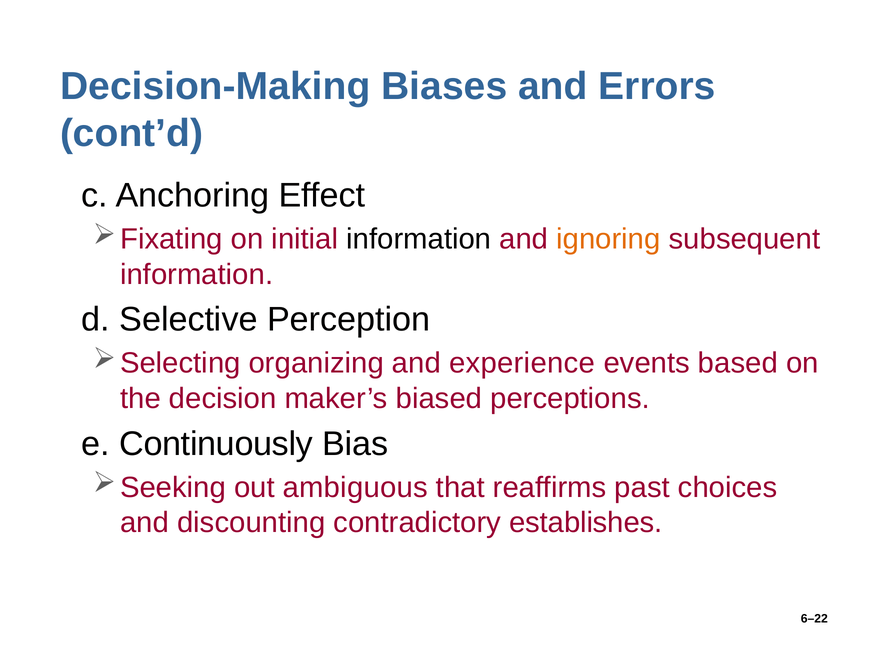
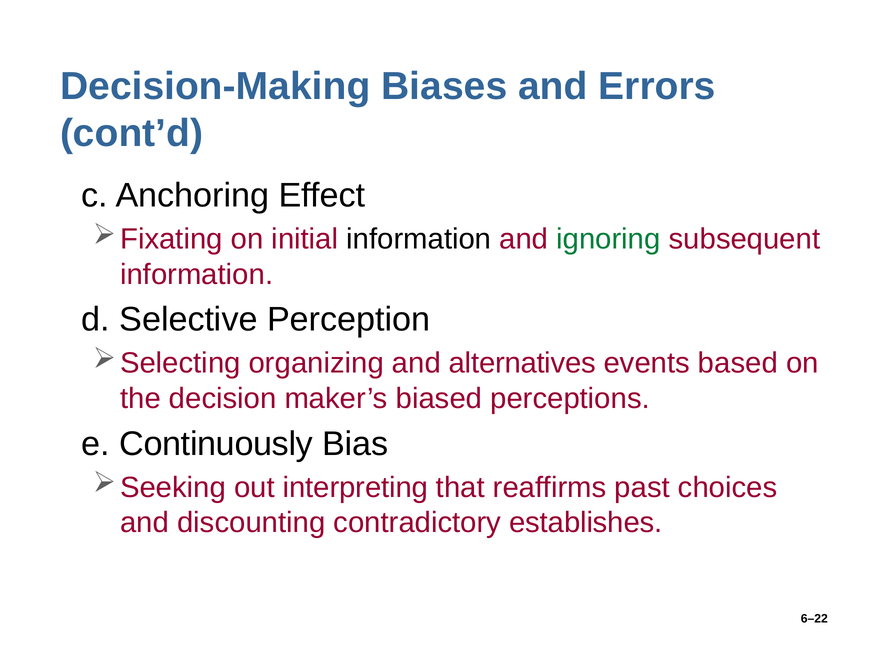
ignoring colour: orange -> green (608, 239)
experience: experience -> alternatives (522, 363)
ambiguous: ambiguous -> interpreting (355, 488)
